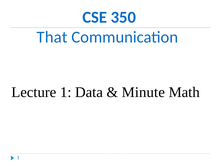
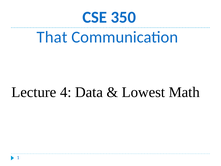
Lecture 1: 1 -> 4 (66, 92)
Minute: Minute -> Lowest (143, 92)
